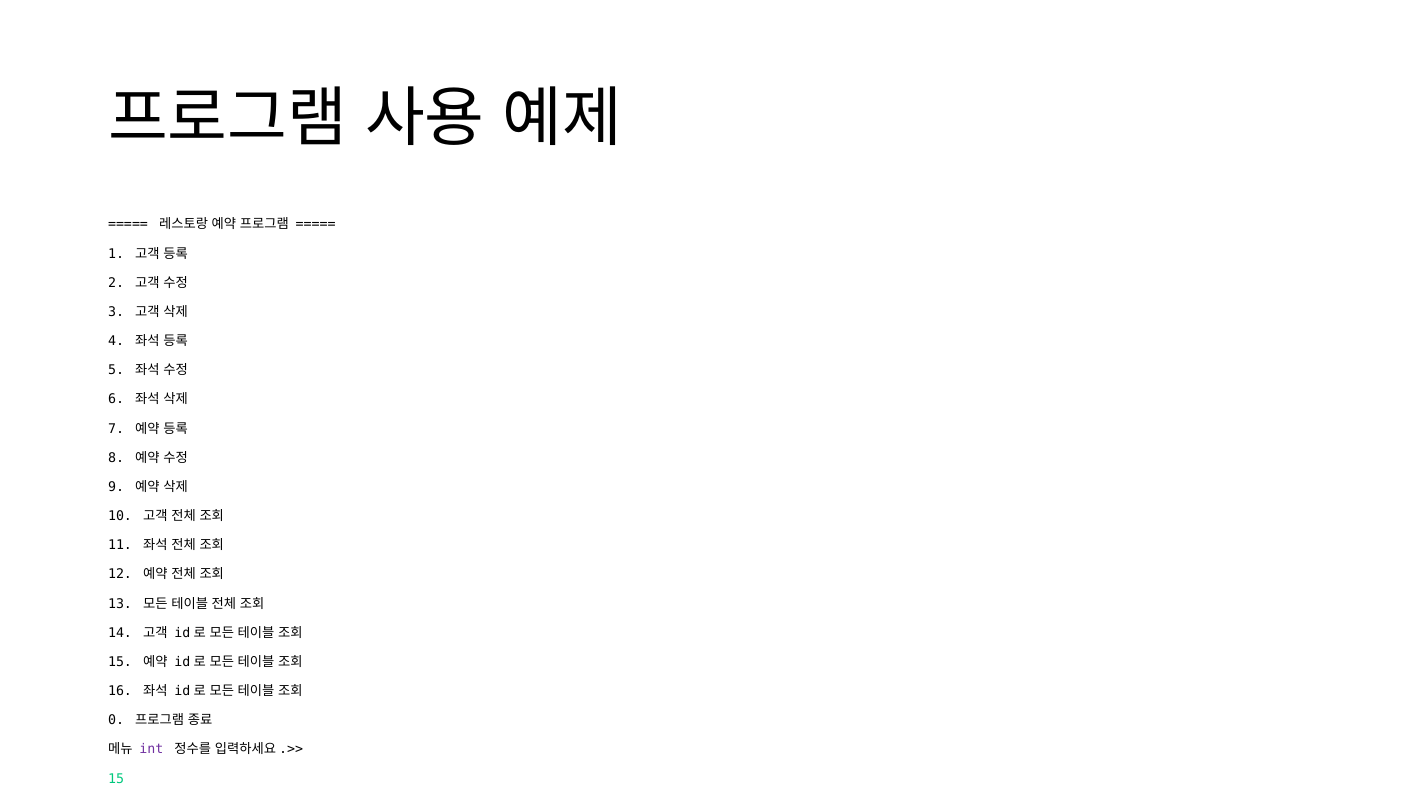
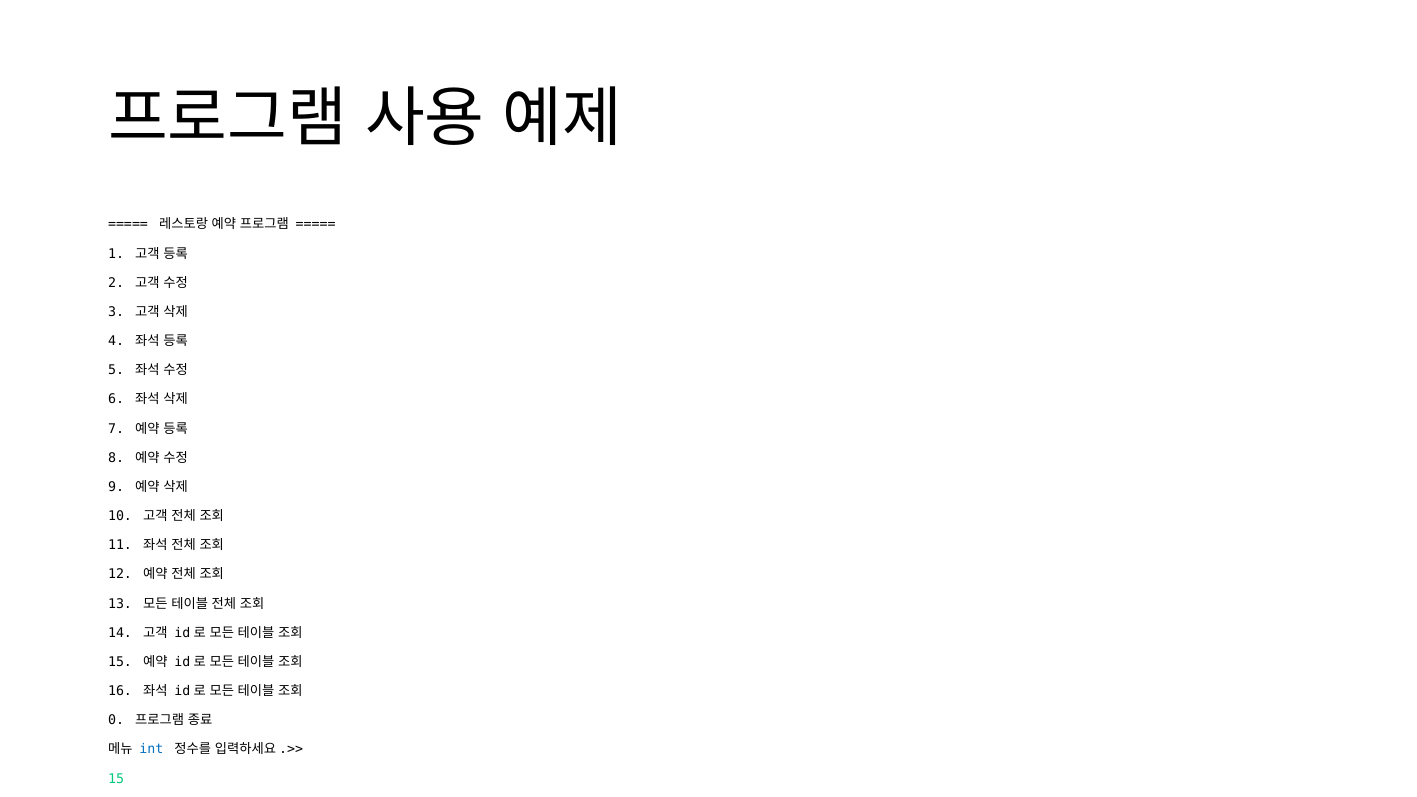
int colour: purple -> blue (151, 750)
